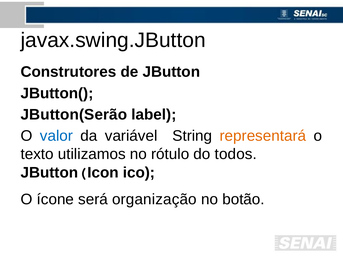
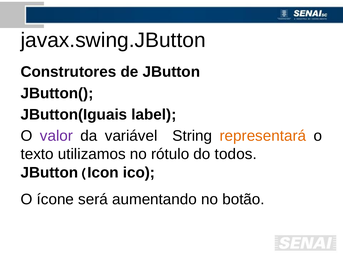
JButton(Serão: JButton(Serão -> JButton(Iguais (74, 115)
valor colour: blue -> purple (56, 136)
organização: organização -> aumentando (154, 200)
